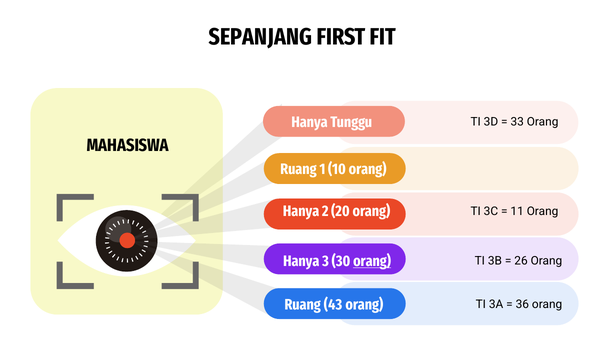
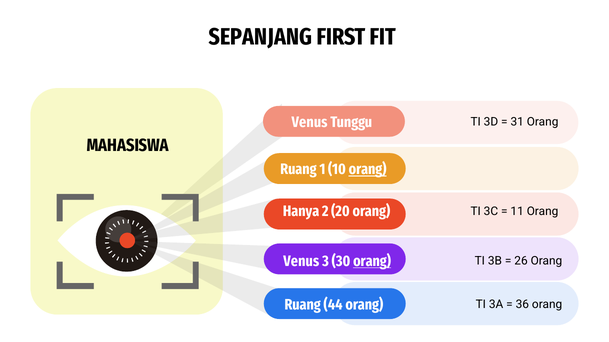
Hanya: Hanya -> Venus (309, 123)
33: 33 -> 31 (517, 122)
orang underline: none -> present (368, 170)
Hanya: Hanya -> Venus (301, 262)
43: 43 -> 44 (333, 305)
